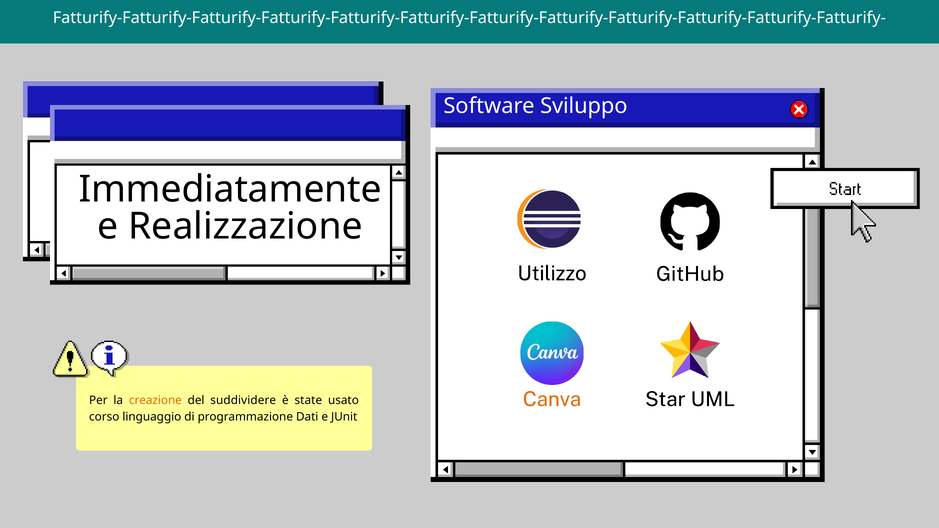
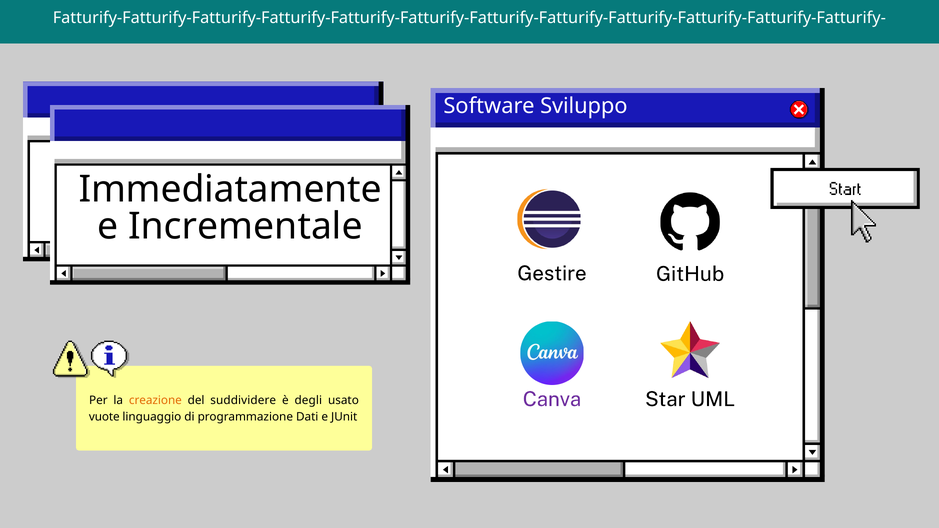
Realizzazione: Realizzazione -> Incrementale (245, 227)
Utilizzo: Utilizzo -> Gestire (552, 274)
Canva colour: orange -> purple (552, 399)
state: state -> degli (308, 401)
corso: corso -> vuote (104, 417)
